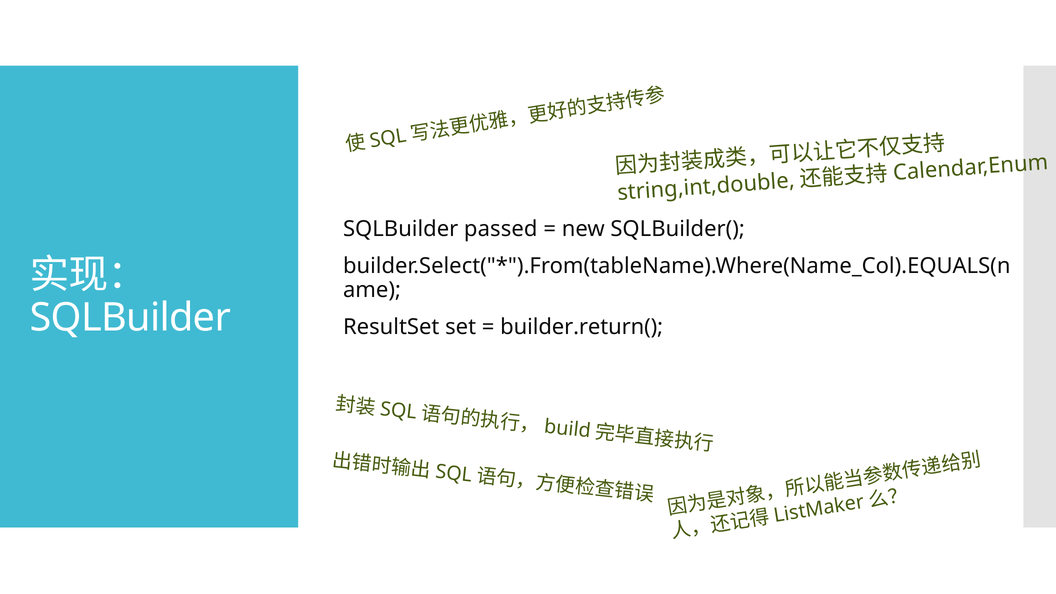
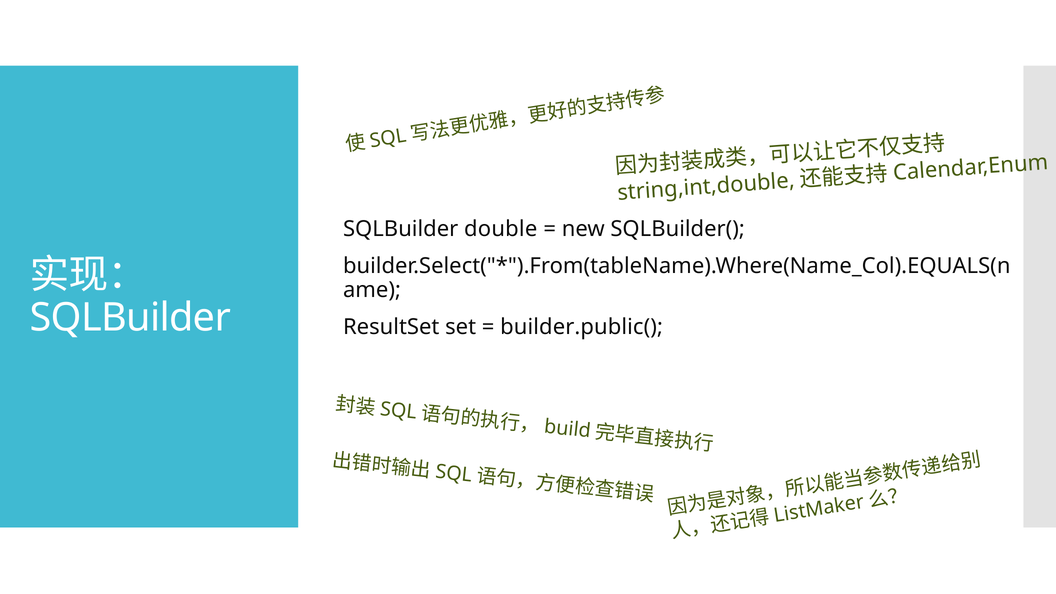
passed: passed -> double (501, 229)
builder.return(: builder.return( -> builder.public( (582, 327)
